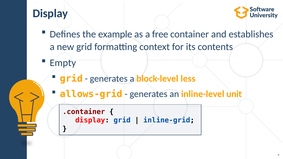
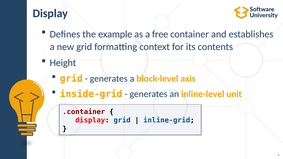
Empty: Empty -> Height (63, 63)
less: less -> axis (188, 79)
allows-grid: allows-grid -> inside-grid (91, 94)
